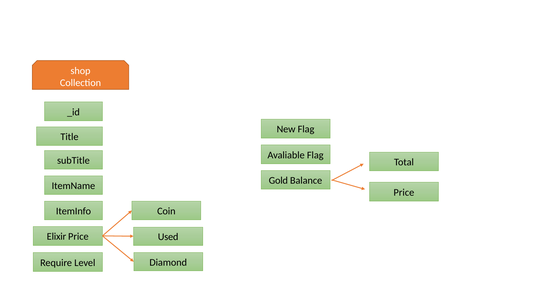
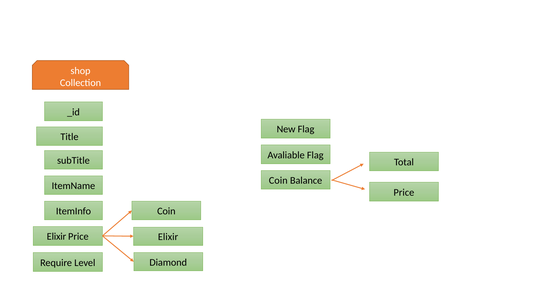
Gold: Gold -> Coin (278, 181)
Used: Used -> Elixir (168, 237)
